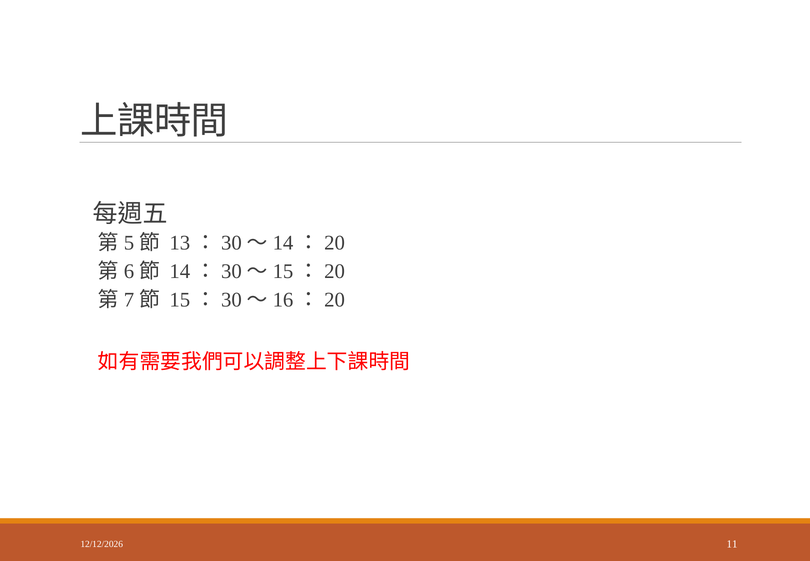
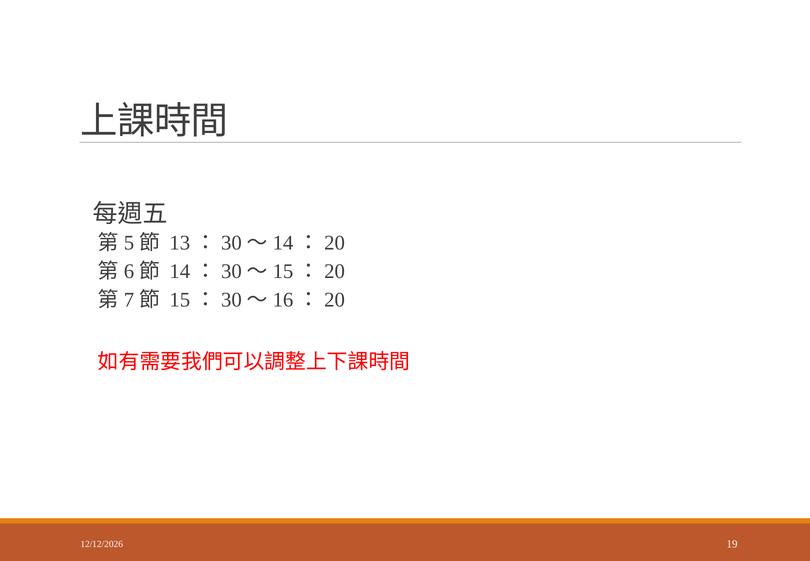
11: 11 -> 19 (732, 544)
